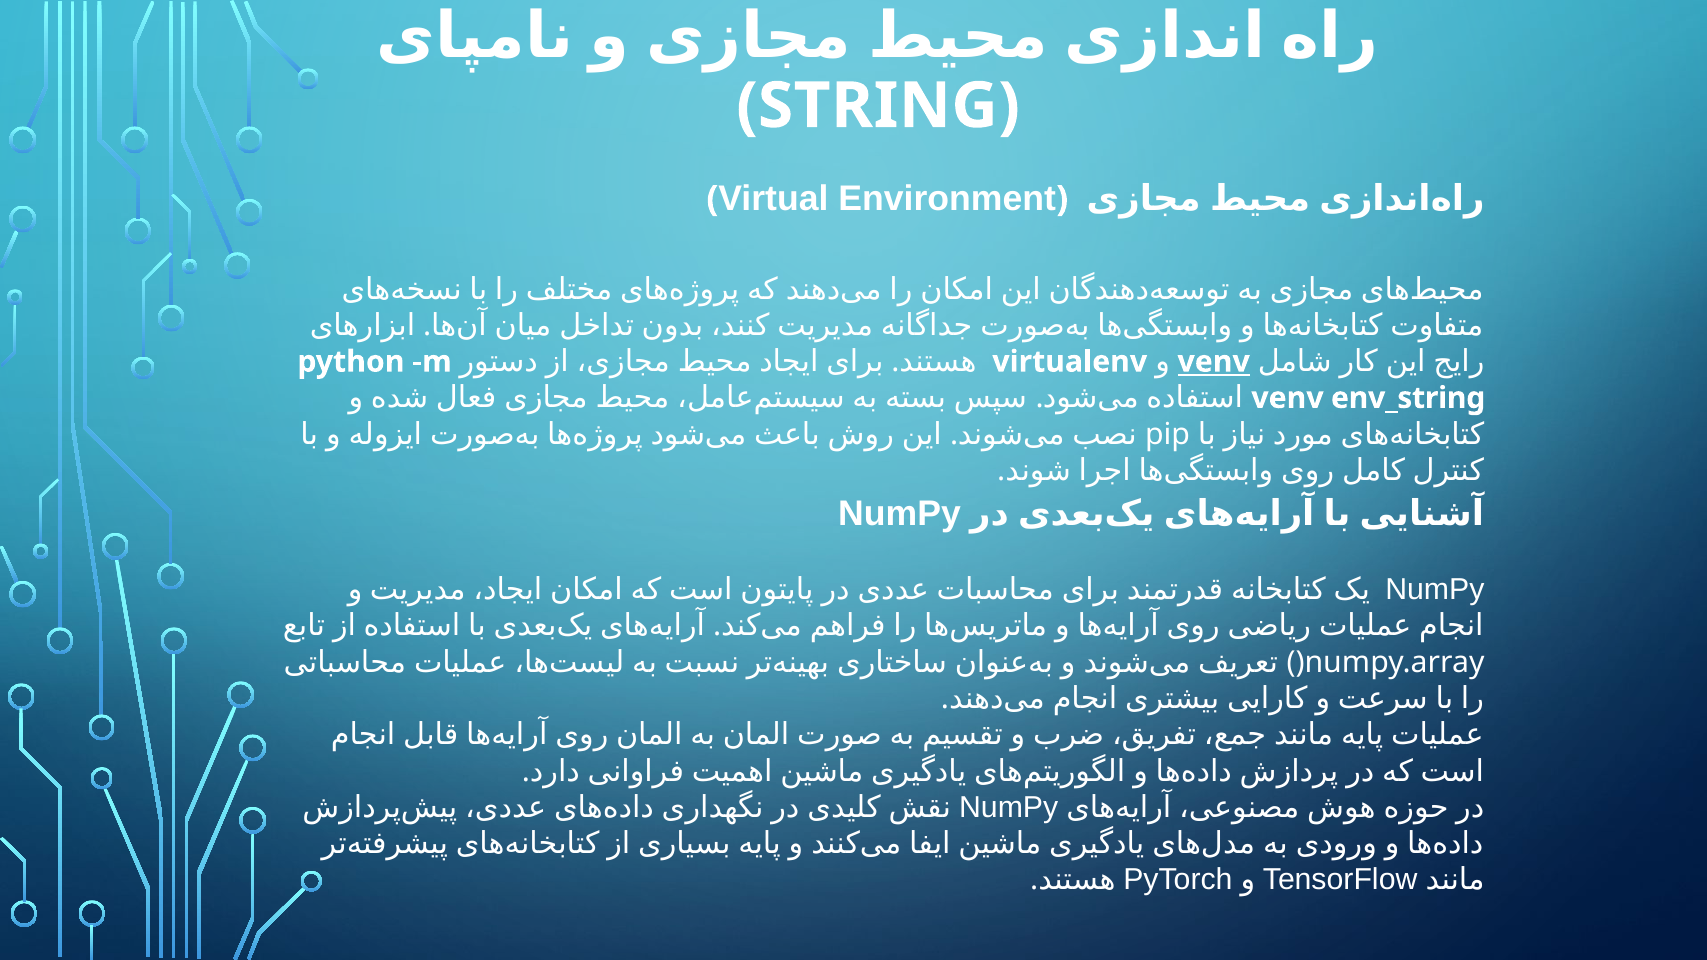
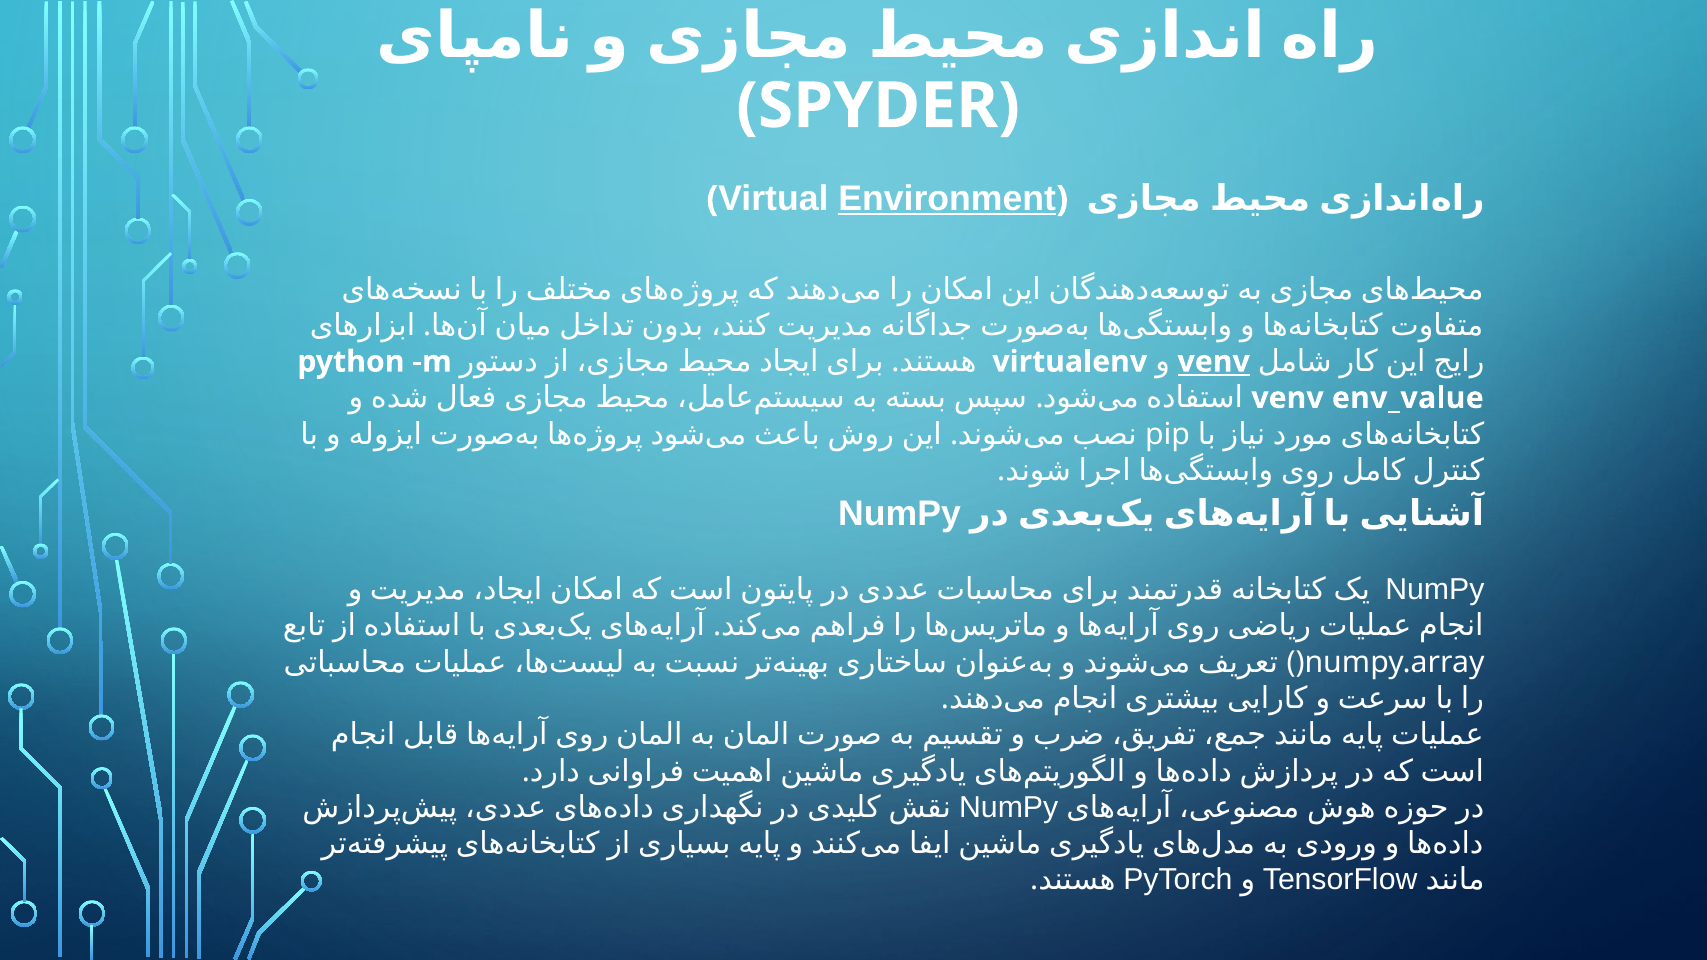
STRING: STRING -> SPYDER (878, 106)
Environment underline: none -> present (947, 199)
env_string: env_string -> env_value (1408, 398)
